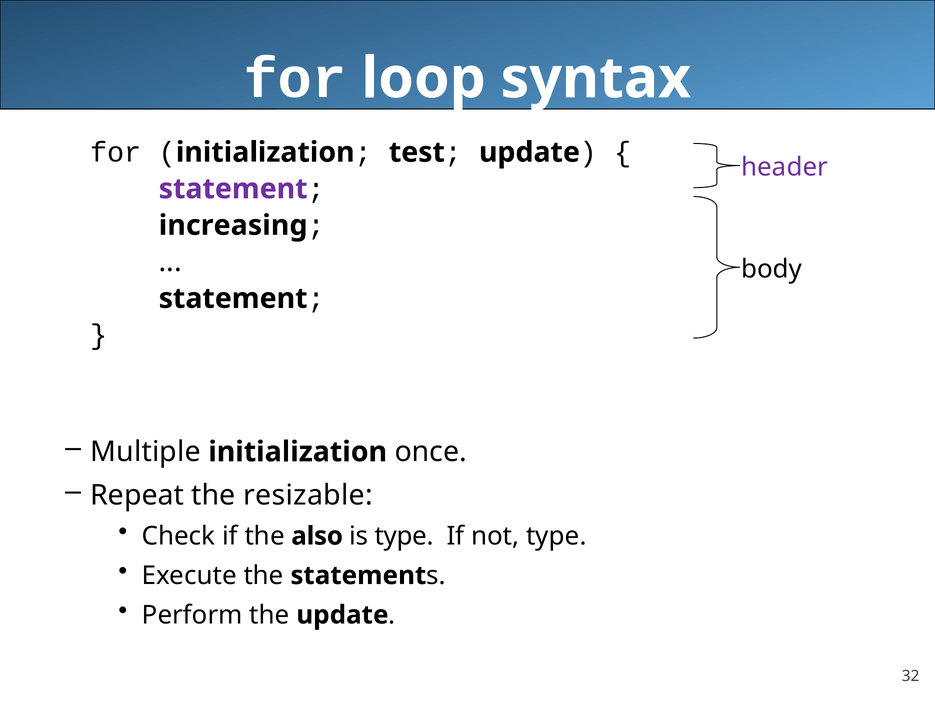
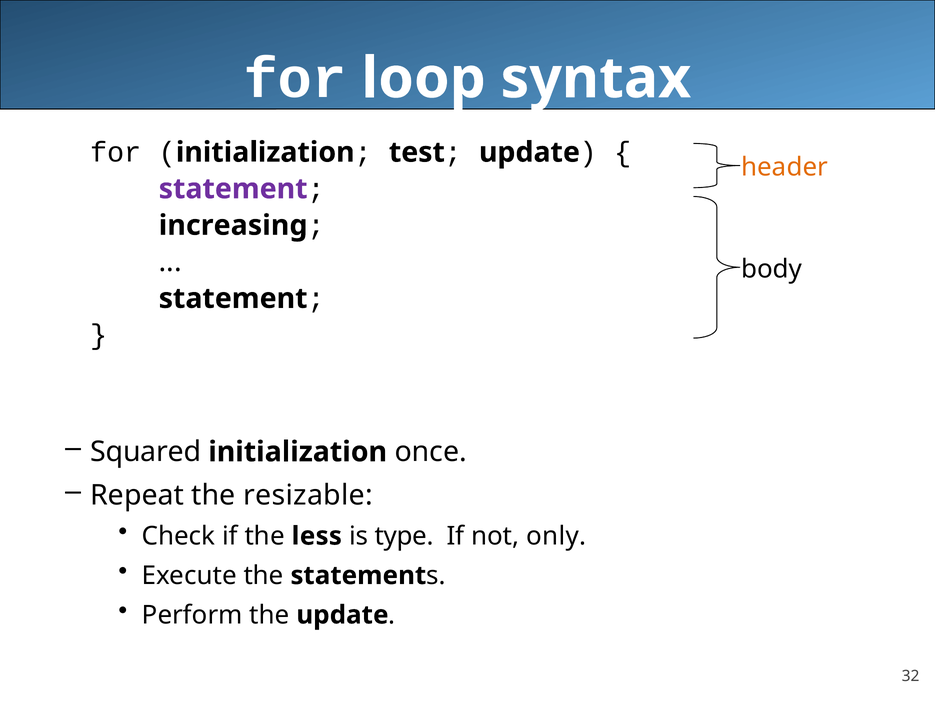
header colour: purple -> orange (785, 167)
Multiple: Multiple -> Squared (146, 452)
also: also -> less (317, 536)
not type: type -> only (556, 536)
